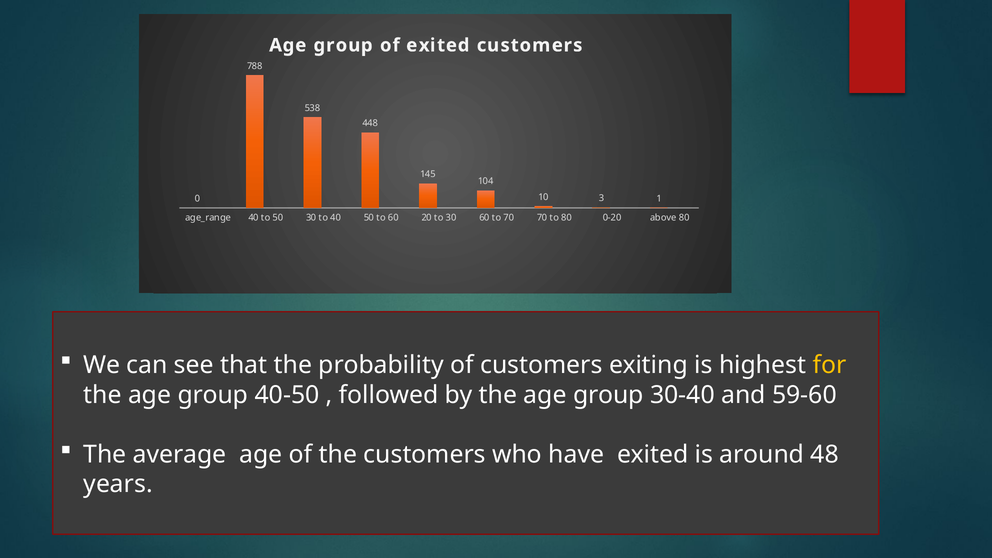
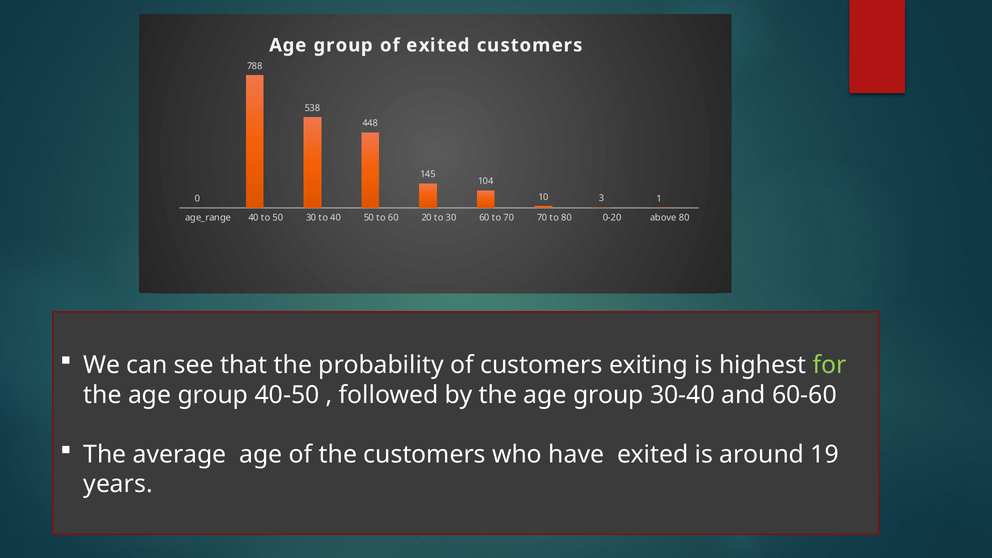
for colour: yellow -> light green (829, 365)
59-60: 59-60 -> 60-60 (804, 395)
48: 48 -> 19 (825, 455)
